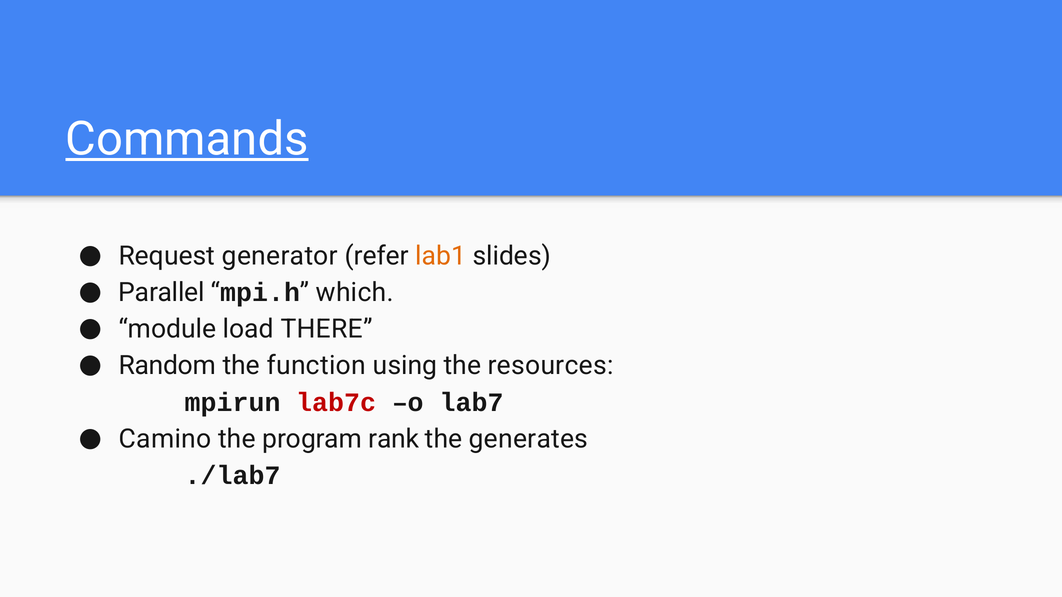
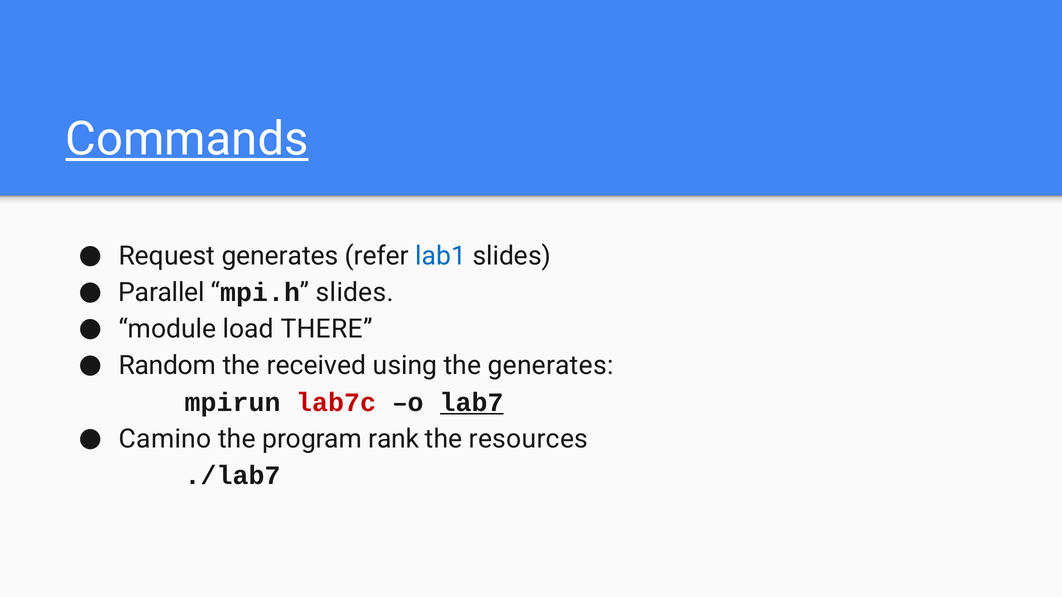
Request generator: generator -> generates (280, 256)
lab1 colour: orange -> blue (441, 256)
mpi.h which: which -> slides (355, 293)
function: function -> received (316, 366)
the resources: resources -> generates (551, 366)
lab7 underline: none -> present (472, 403)
generates: generates -> resources (528, 439)
